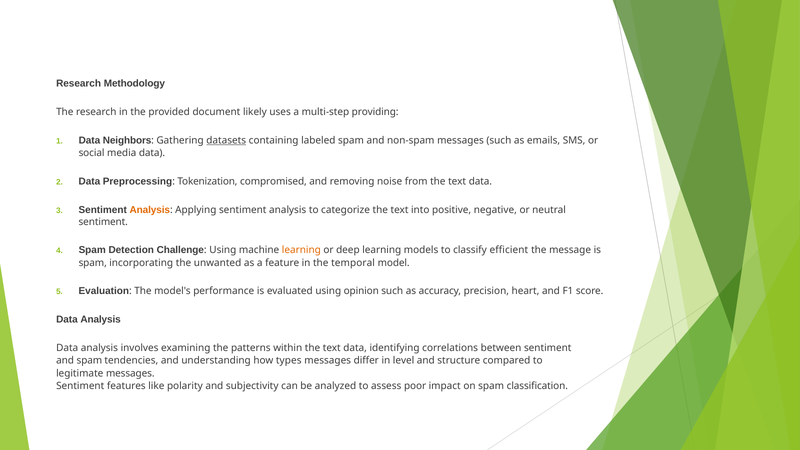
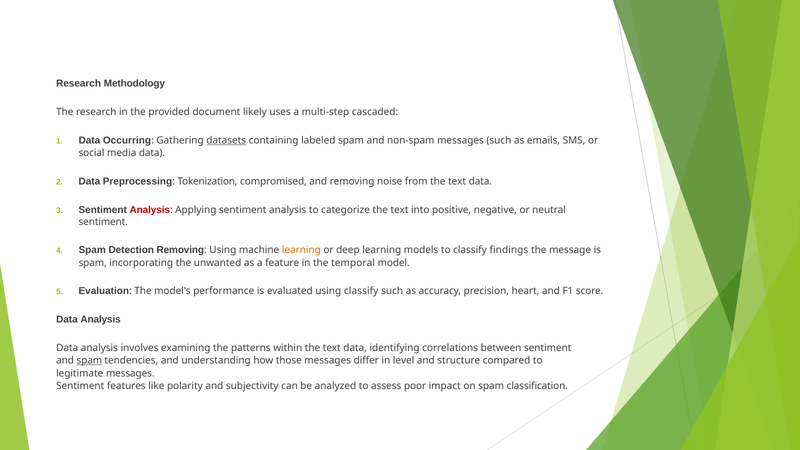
providing: providing -> cascaded (375, 112)
Neighbors: Neighbors -> Occurring (127, 140)
Analysis colour: orange -> red (150, 210)
Detection Challenge: Challenge -> Removing (180, 250)
efficient: efficient -> findings (509, 250)
using opinion: opinion -> classify (361, 291)
spam underline: none -> present (89, 361)
types: types -> those (289, 361)
